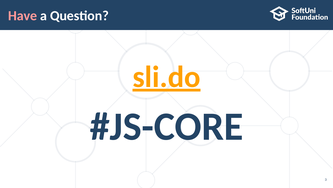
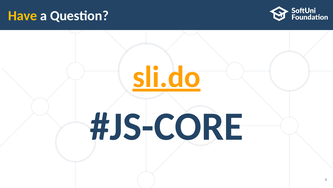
Have colour: pink -> yellow (23, 16)
